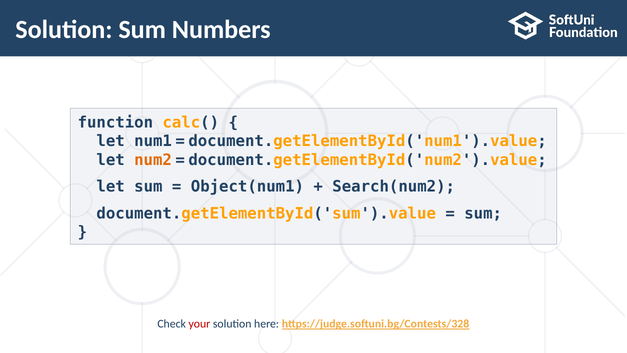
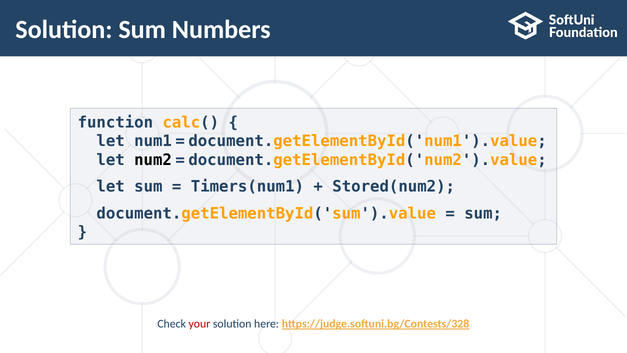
num2 colour: orange -> black (153, 160)
Object(num1: Object(num1 -> Timers(num1 (247, 187)
Search(num2: Search(num2 -> Stored(num2 (394, 187)
